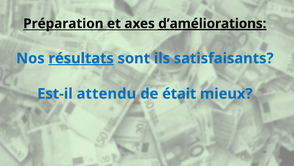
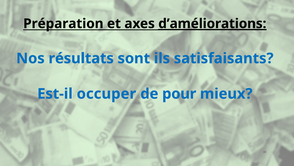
résultats underline: present -> none (81, 58)
attendu: attendu -> occuper (106, 93)
était: était -> pour (179, 93)
